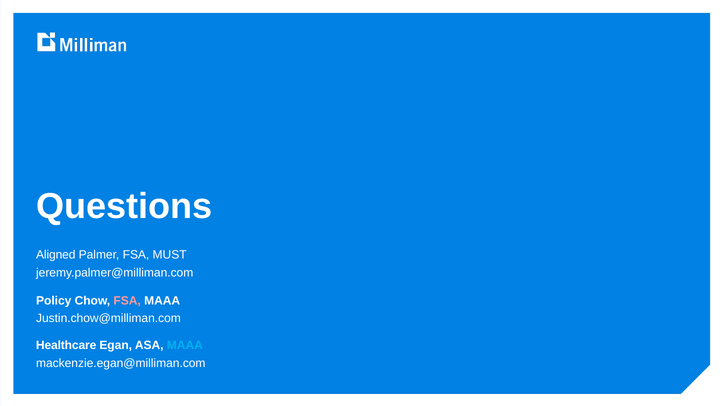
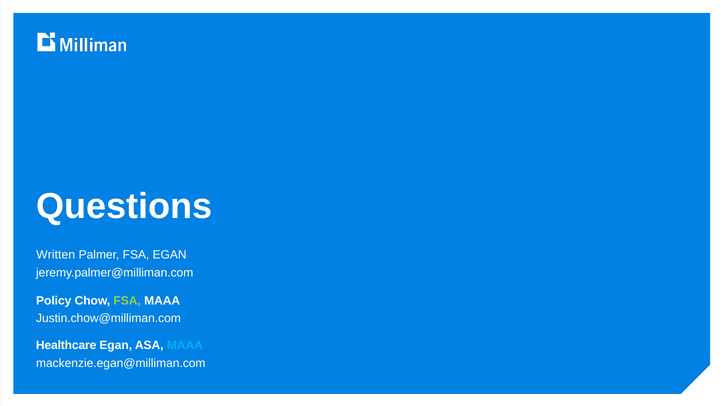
Aligned: Aligned -> Written (56, 255)
FSA MUST: MUST -> EGAN (170, 255)
FSA colour: pink -> light green (127, 301)
